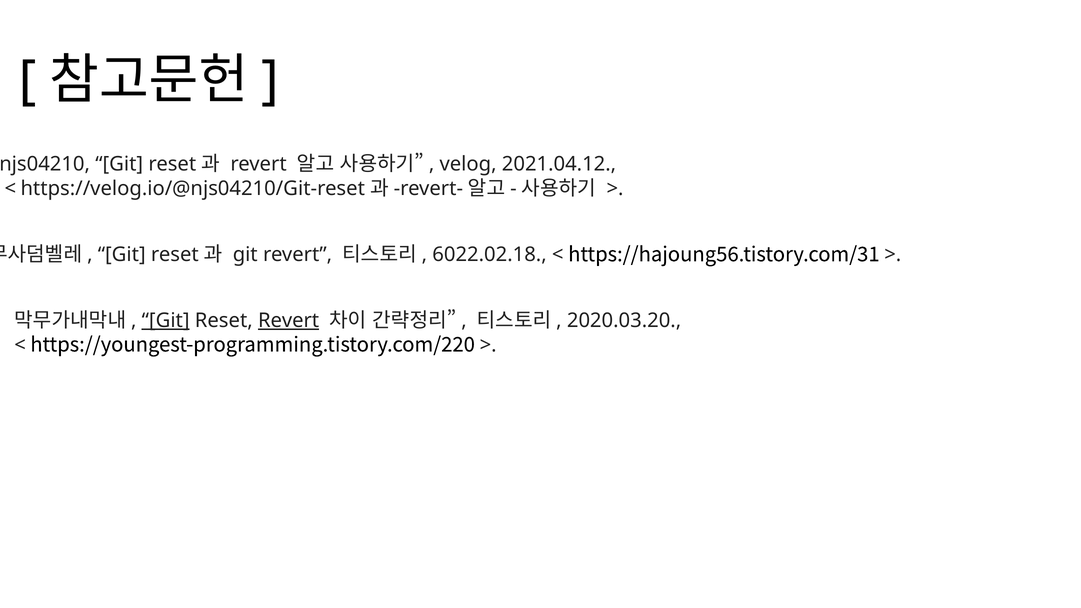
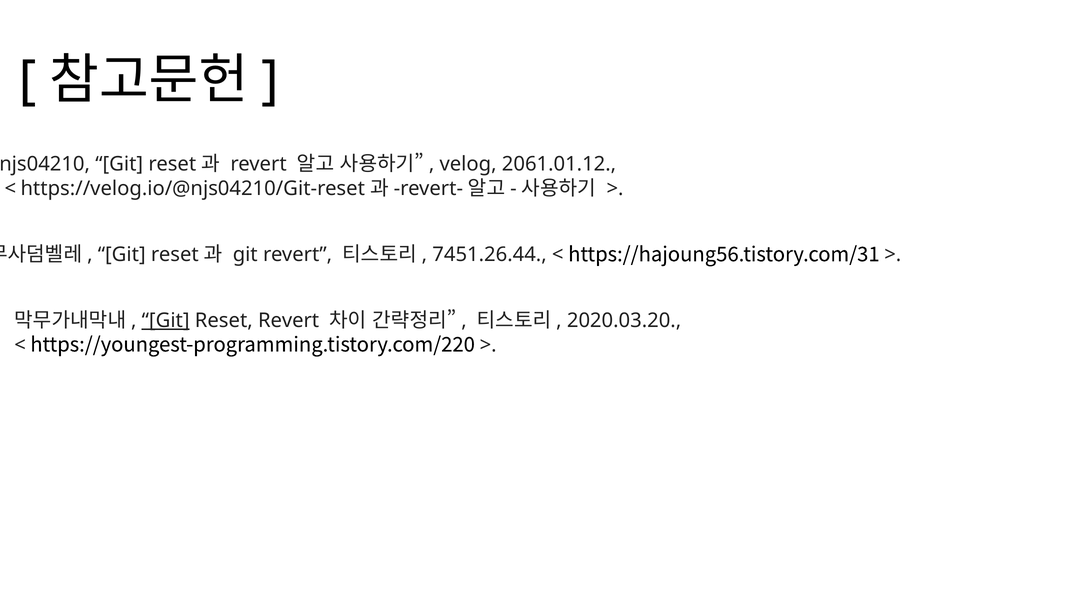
2021.04.12: 2021.04.12 -> 2061.01.12 (559, 164)
6022.02.18: 6022.02.18 -> 7451.26.44 (490, 255)
Revert underline: present -> none (289, 321)
